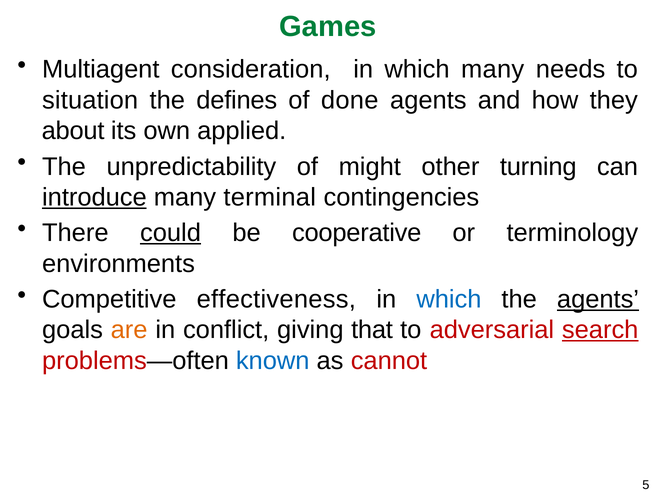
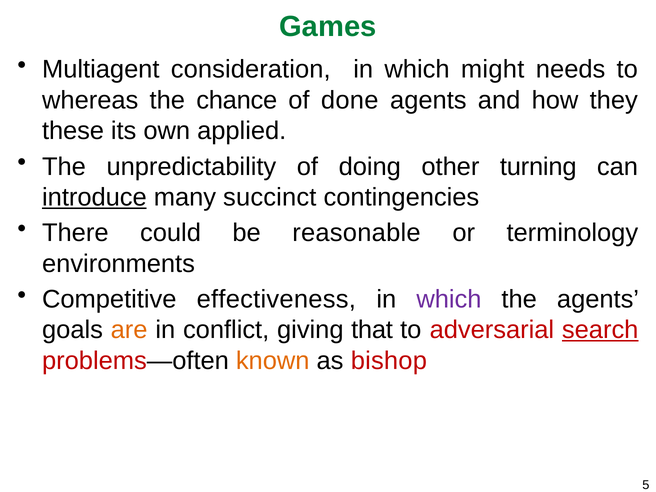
which many: many -> might (493, 70)
situation: situation -> whereas (90, 100)
defines: defines -> chance (237, 100)
about: about -> these (73, 131)
might: might -> doing (370, 167)
terminal: terminal -> succinct (270, 197)
could underline: present -> none (170, 233)
cooperative: cooperative -> reasonable (356, 233)
which colour: blue -> purple (449, 299)
agents underline: present -> none (598, 299)
known colour: blue -> orange (273, 361)
cannot: cannot -> bishop (389, 361)
